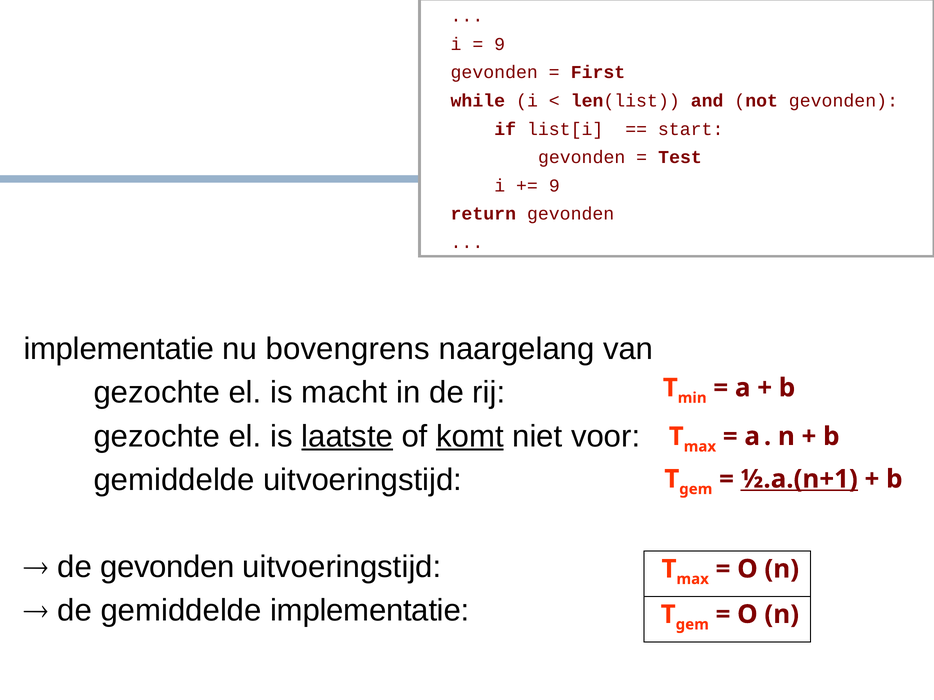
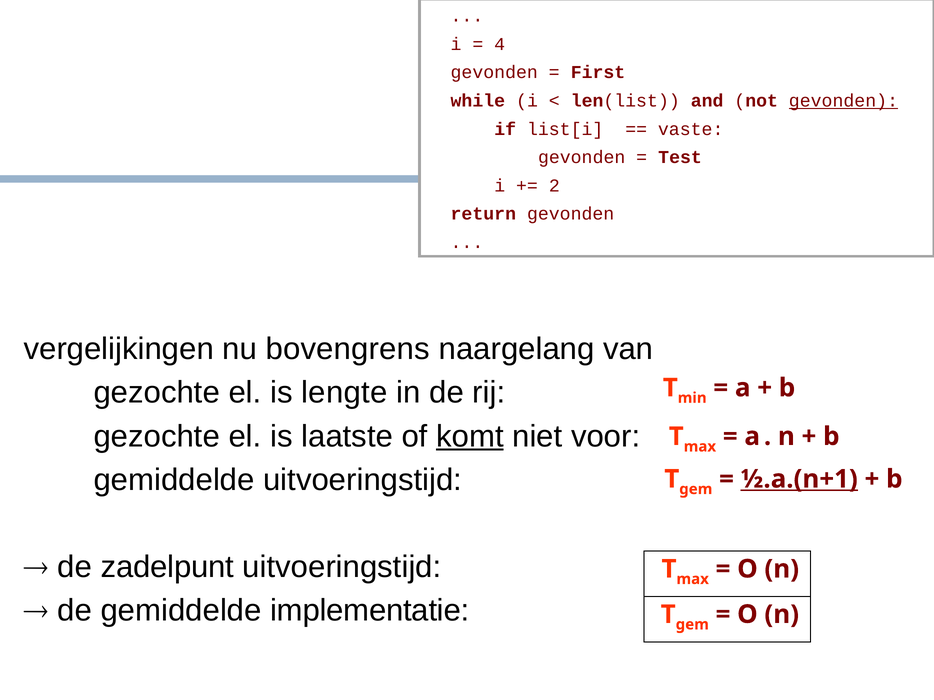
9: 9 -> 4 (500, 44)
gevonden underline: none -> present (843, 101)
start: start -> vaste (691, 129)
9: 9 -> 2 (554, 186)
implementatie: implementatie -> vergelijkingen (119, 349)
macht: macht -> lengte (344, 393)
laatste underline: present -> none (347, 437)
de gevonden: gevonden -> zadelpunt (167, 567)
